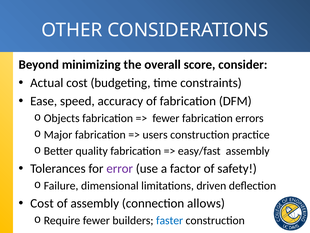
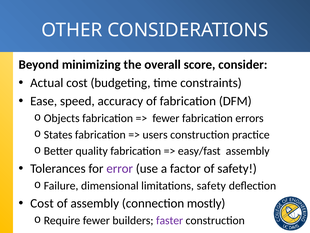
Major: Major -> States (58, 134)
limitations driven: driven -> safety (211, 185)
allows: allows -> mostly (206, 203)
faster colour: blue -> purple (170, 220)
